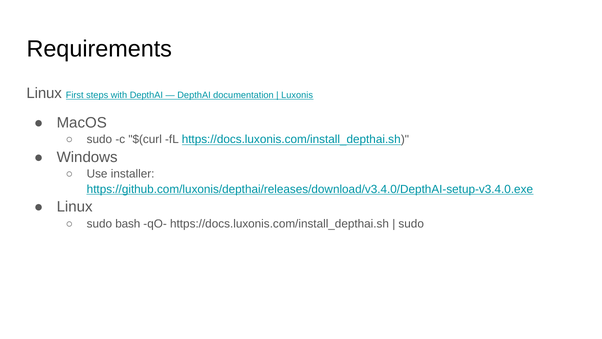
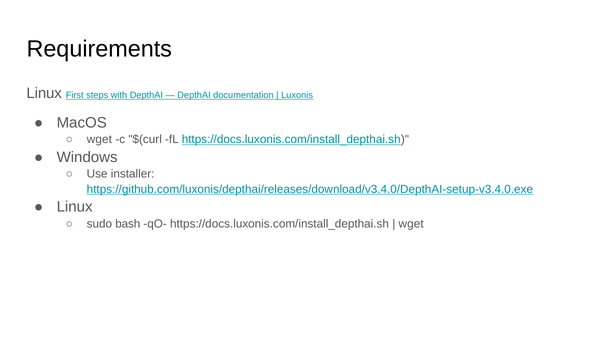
sudo: sudo -> wget (99, 139)
sudo: sudo -> wget (411, 223)
